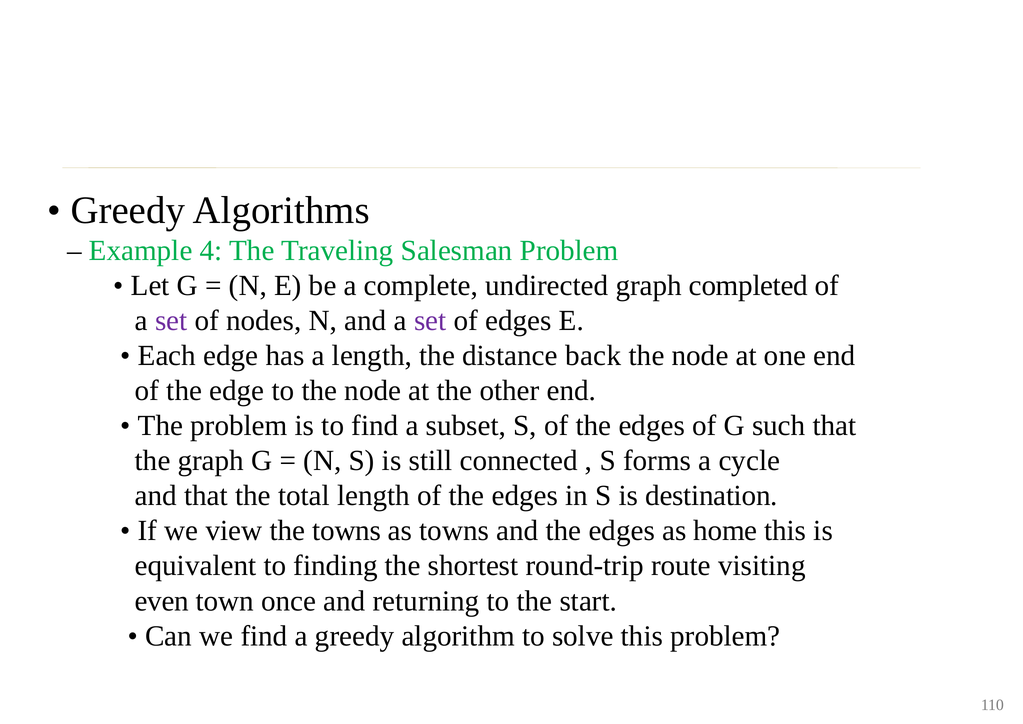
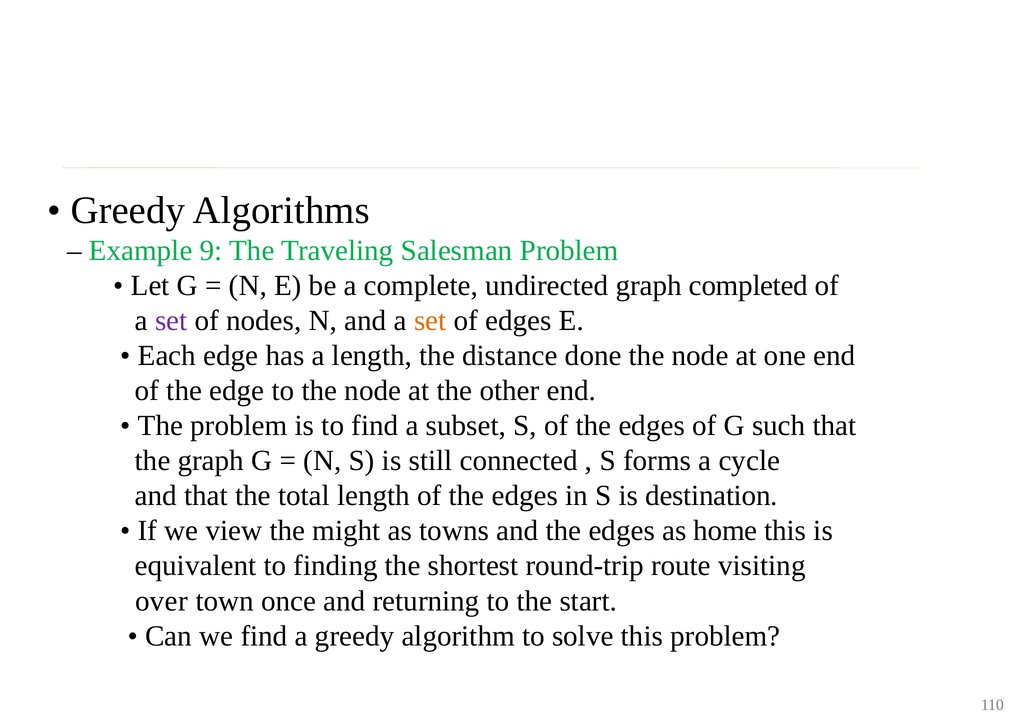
4: 4 -> 9 (211, 251)
set colour: purple -> orange (430, 321)
back: back -> done (593, 356)
the towns: towns -> might (347, 530)
even: even -> over (161, 600)
